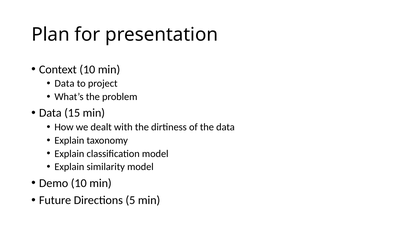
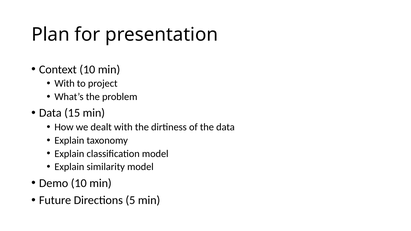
Data: Data -> With (65, 84)
